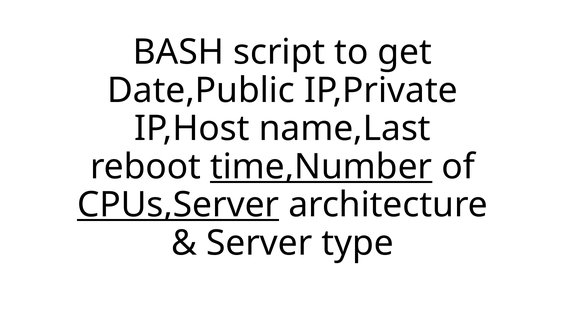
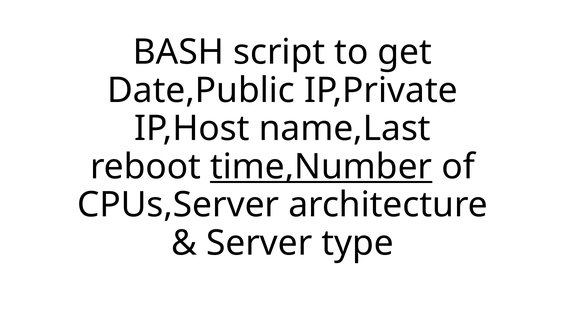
CPUs,Server underline: present -> none (178, 205)
